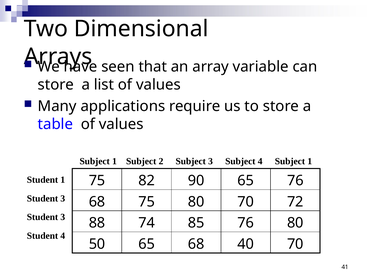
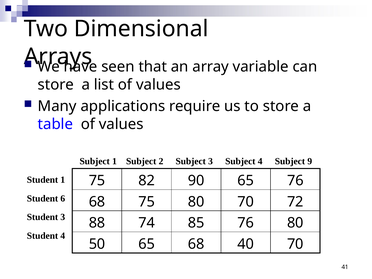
Subject 4 Subject 1: 1 -> 9 (310, 161)
3: 3 -> 6 (63, 199)
